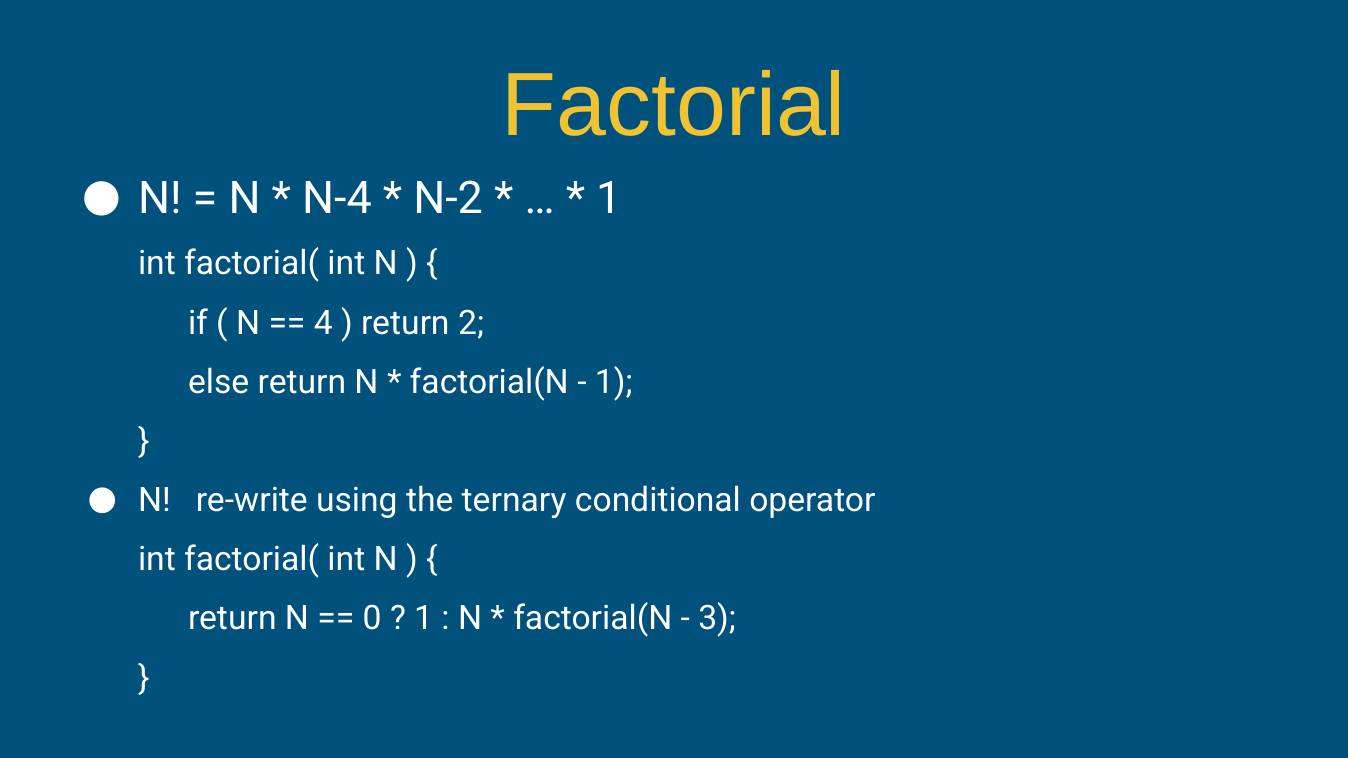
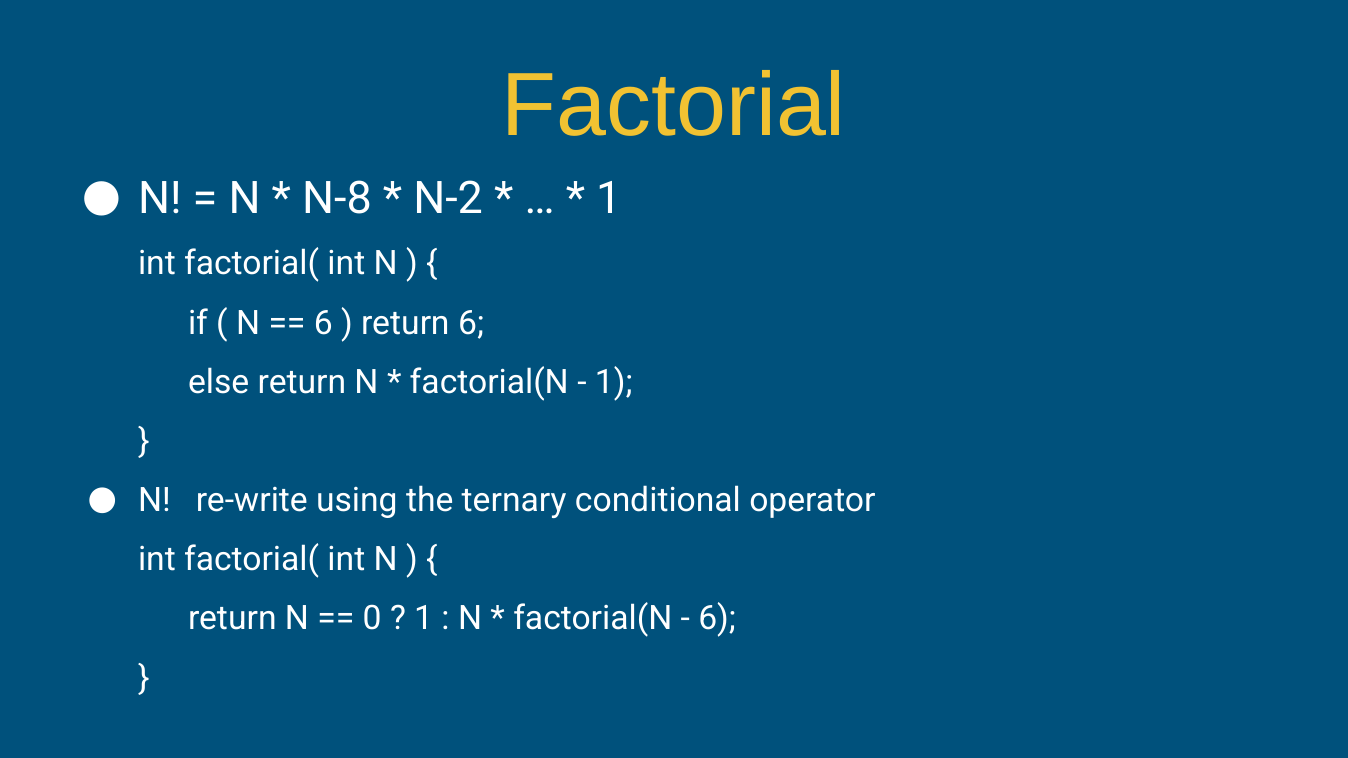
N-4: N-4 -> N-8 (337, 199)
4: 4 -> 6 (323, 323)
return 2: 2 -> 6 (471, 323)
3: 3 -> 6 (717, 619)
